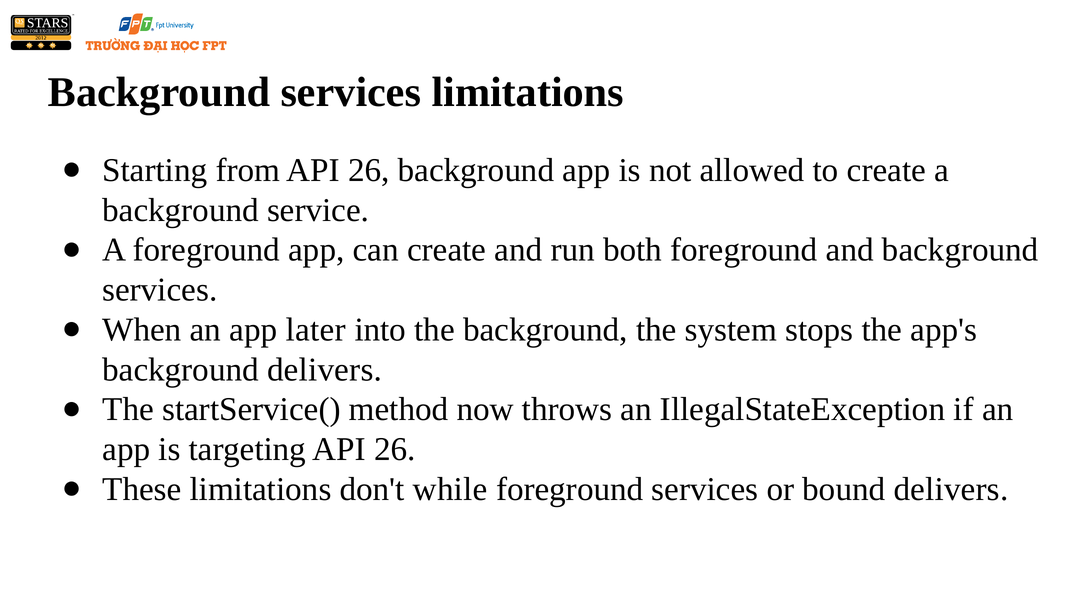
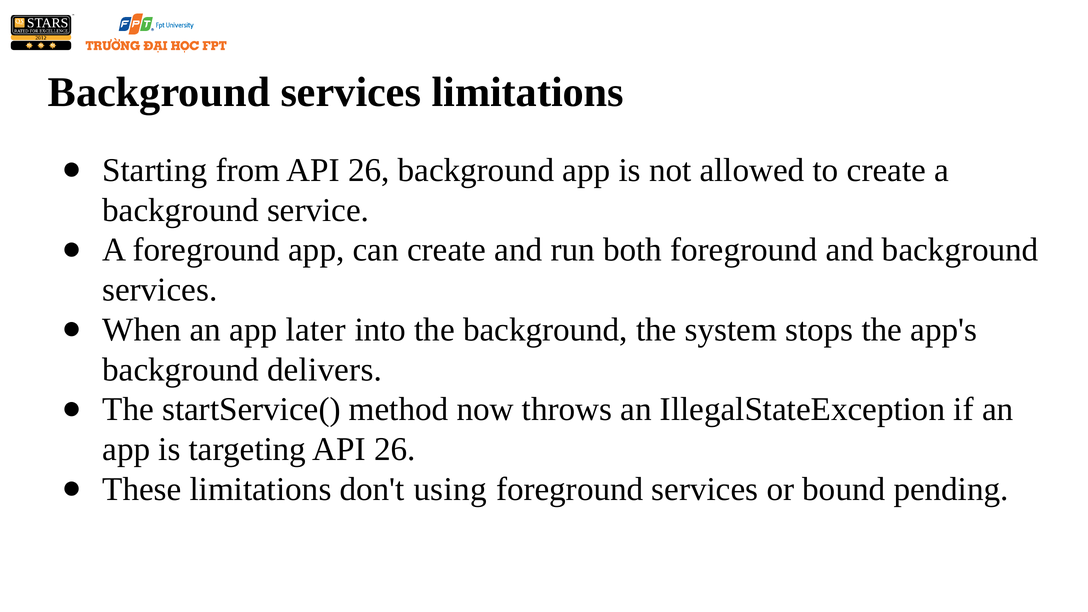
while: while -> using (450, 489)
bound delivers: delivers -> pending (951, 489)
